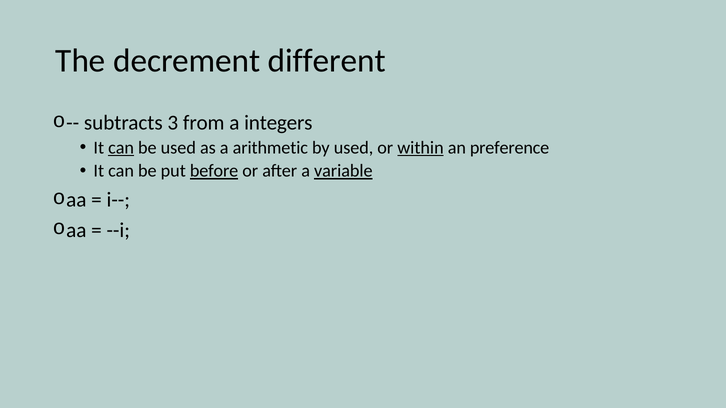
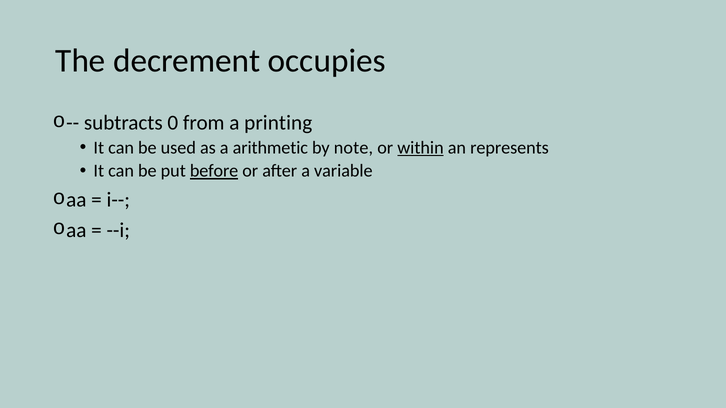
different: different -> occupies (327, 61)
3: 3 -> 0 (173, 123)
integers: integers -> printing (278, 123)
can underline: present -> none (121, 148)
by used: used -> note (353, 148)
preference: preference -> represents (509, 148)
variable underline: present -> none (343, 171)
